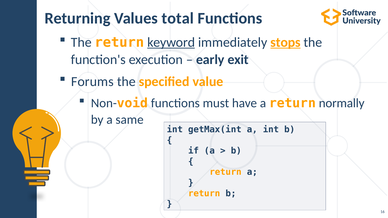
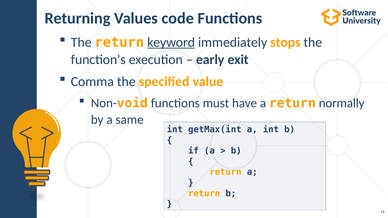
total: total -> code (178, 18)
stops underline: present -> none (286, 42)
Forums: Forums -> Comma (92, 82)
